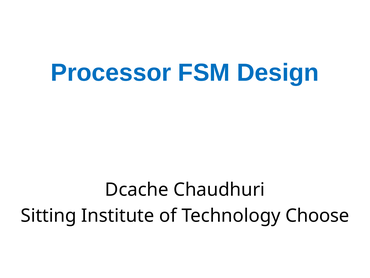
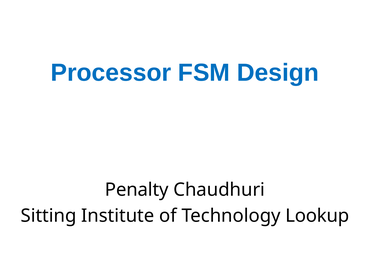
Dcache: Dcache -> Penalty (137, 189)
Choose: Choose -> Lookup (317, 215)
